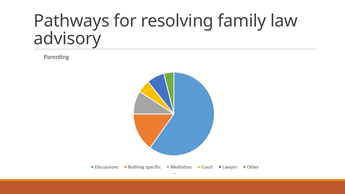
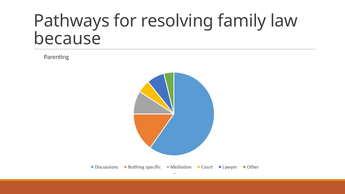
advisory: advisory -> because (67, 39)
